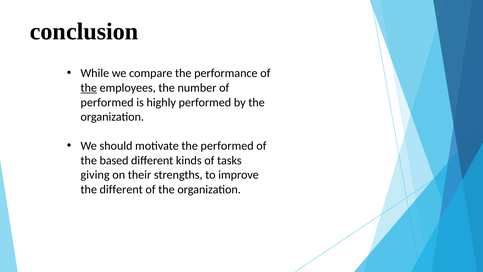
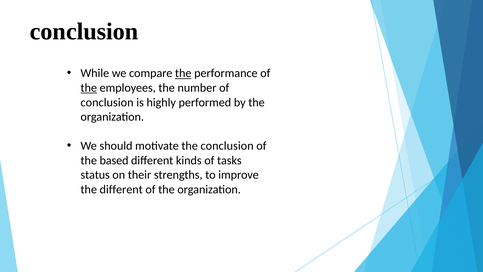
the underline: none -> present (183, 73)
performed: performed -> conclusion (107, 102)
the performed: performed -> conclusion (227, 146)
giving: giving -> status (95, 175)
